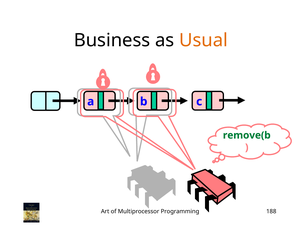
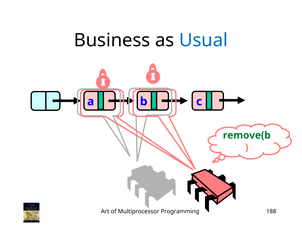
Usual colour: orange -> blue (203, 40)
